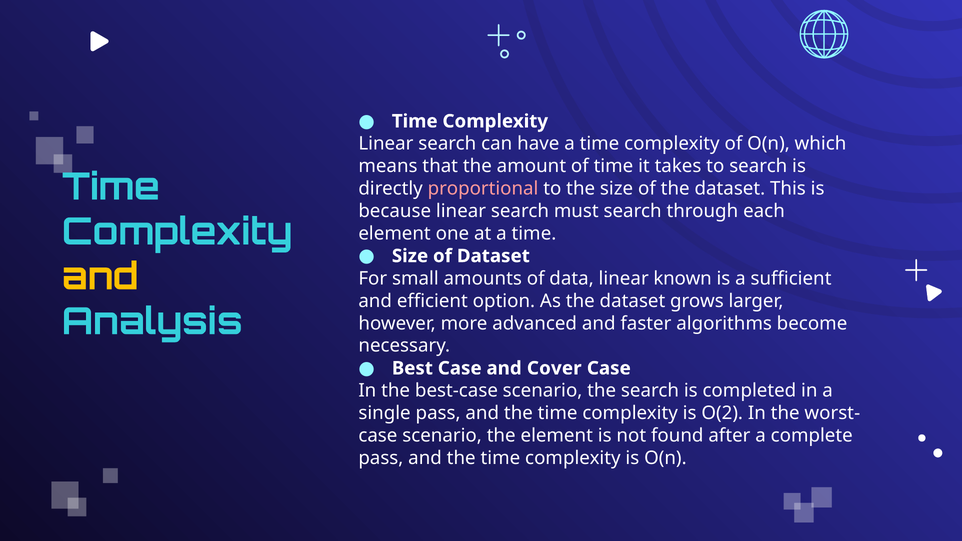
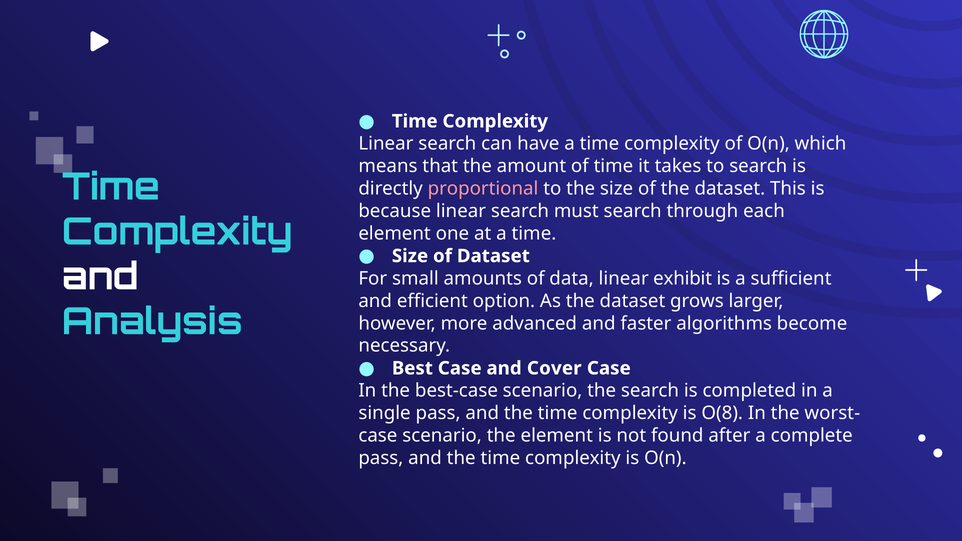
and colour: yellow -> white (100, 277)
known: known -> exhibit (683, 279)
O(2: O(2 -> O(8 (722, 413)
